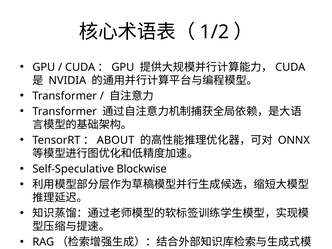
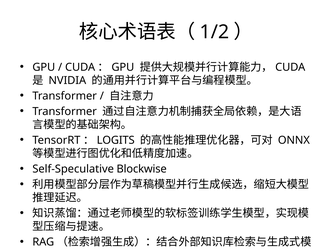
ABOUT: ABOUT -> LOGITS (116, 140)
